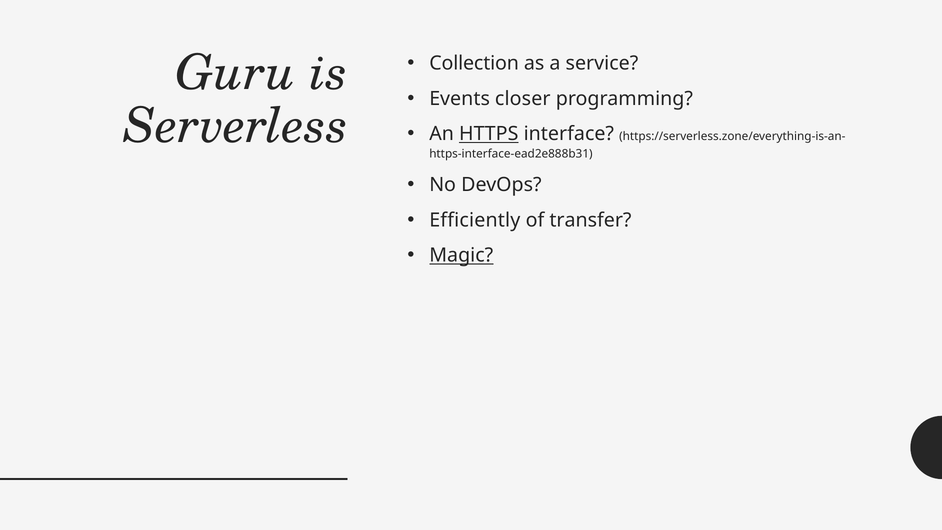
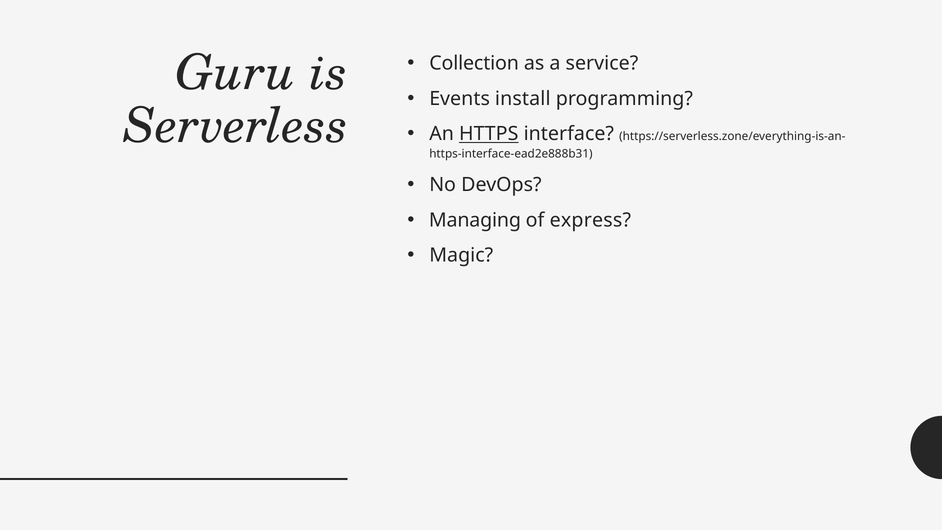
closer: closer -> install (523, 99)
Efficiently: Efficiently -> Managing (475, 220)
transfer: transfer -> express (590, 220)
Magic underline: present -> none (461, 255)
